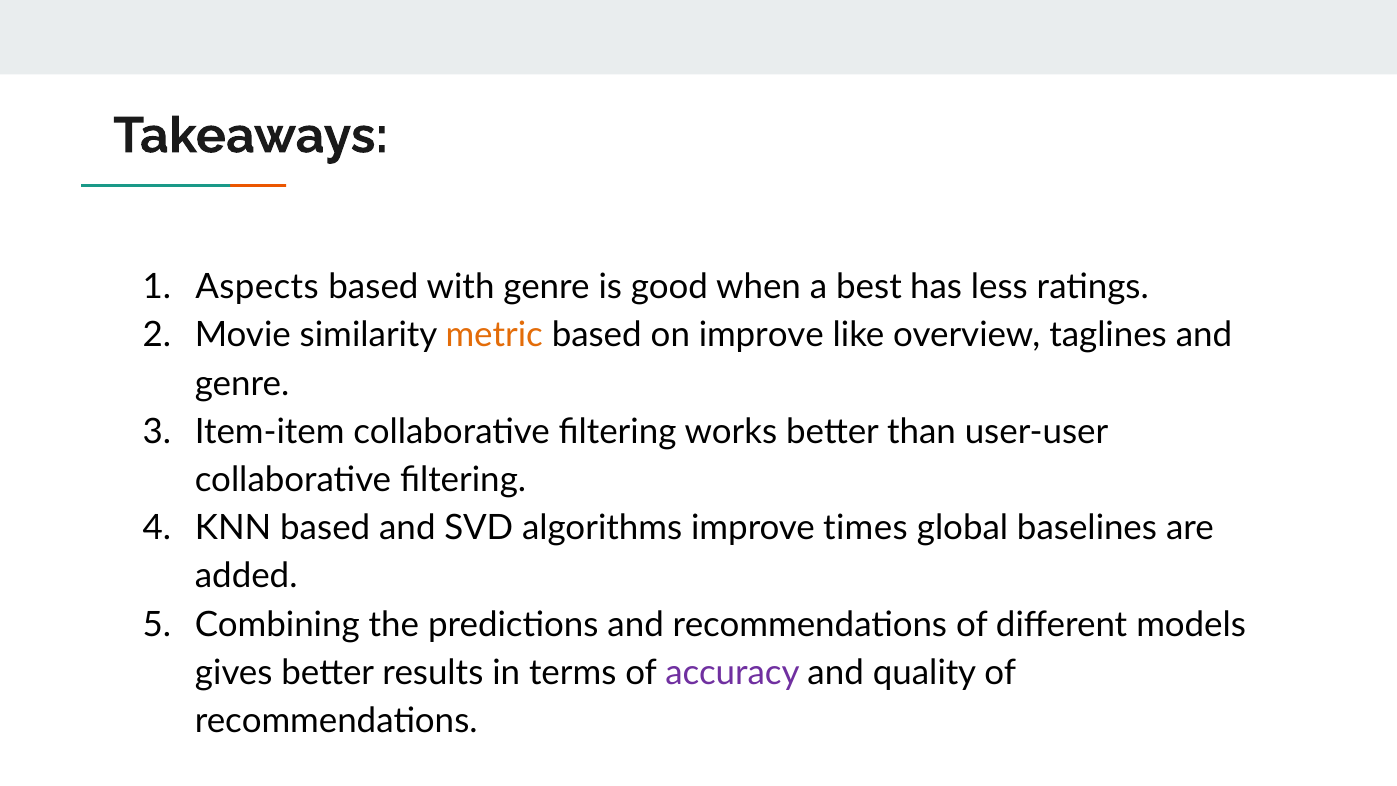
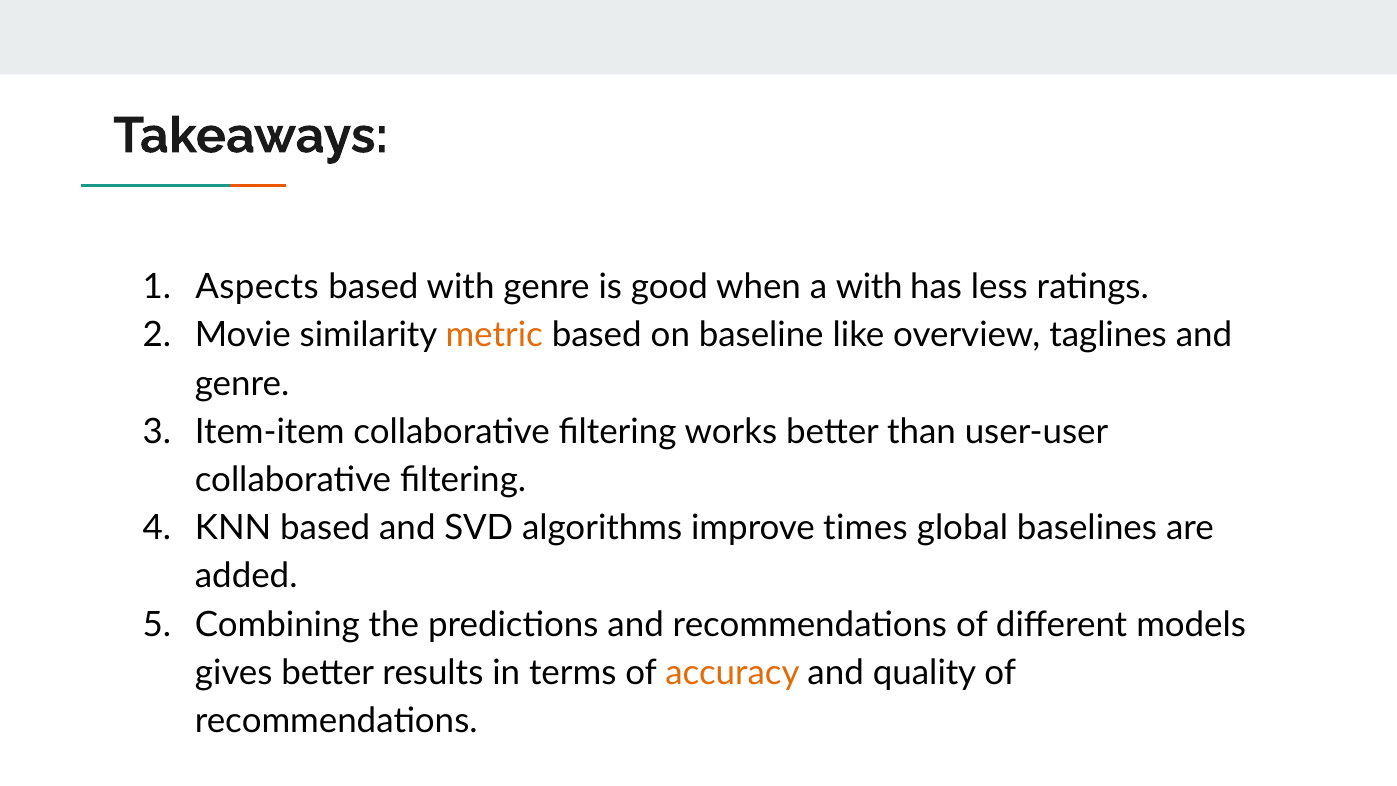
a best: best -> with (869, 287)
on improve: improve -> baseline (761, 335)
accuracy colour: purple -> orange (732, 673)
